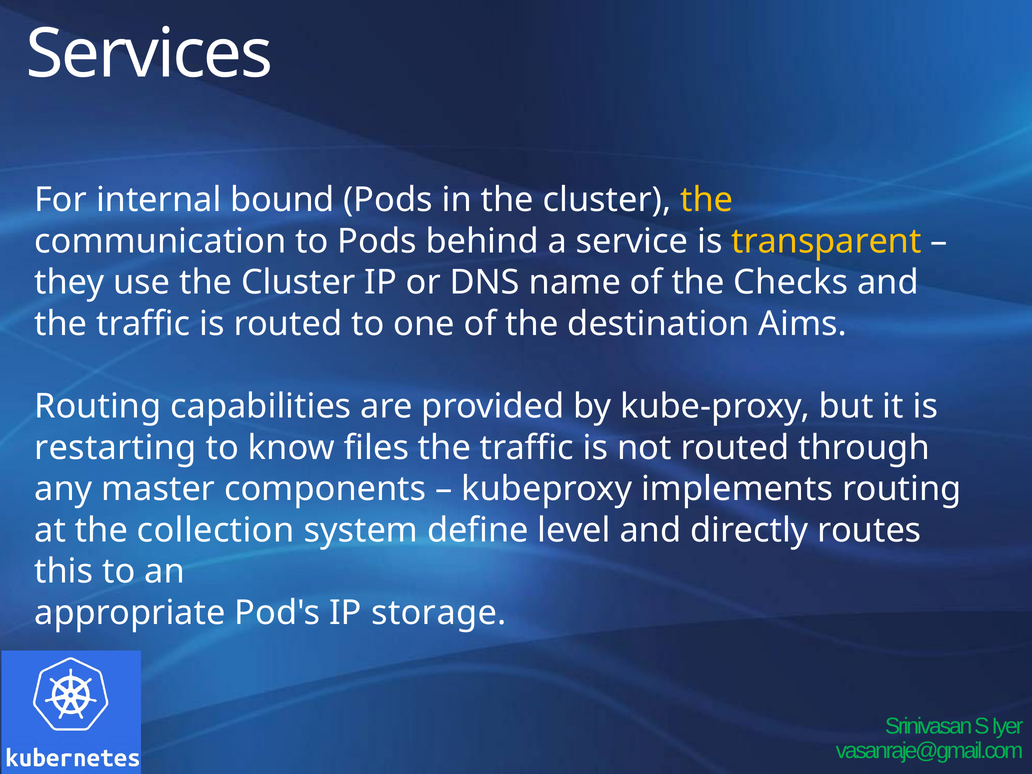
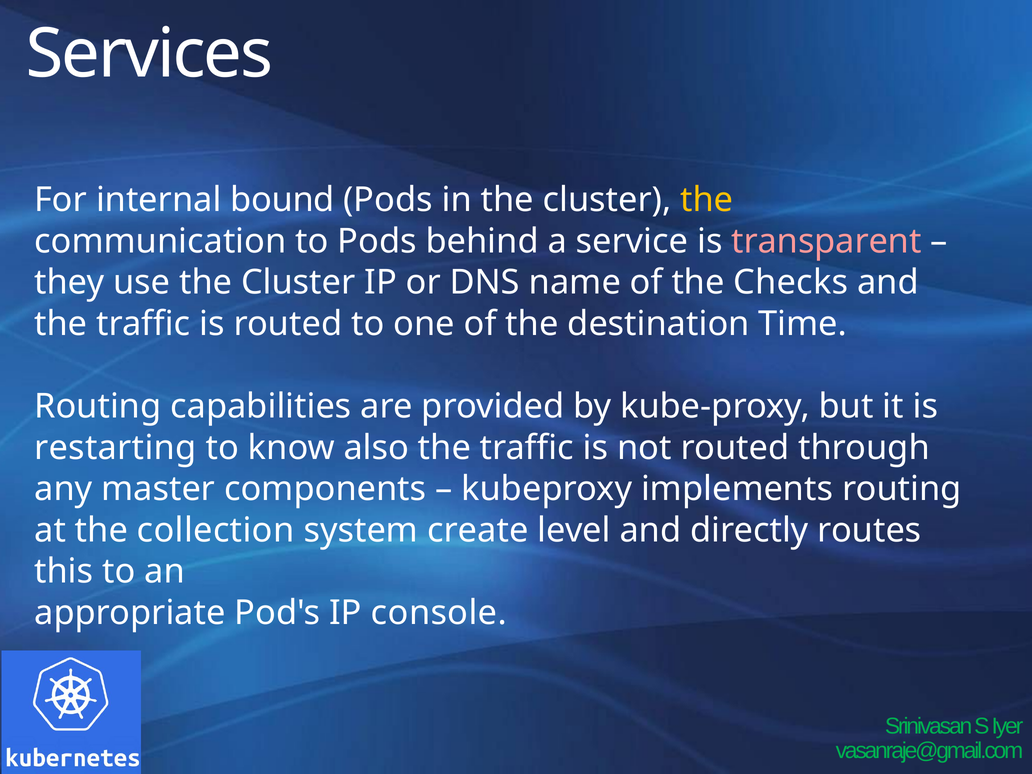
transparent colour: yellow -> pink (826, 241)
Aims: Aims -> Time (803, 324)
files: files -> also (376, 448)
define: define -> create (478, 530)
storage: storage -> console (439, 613)
